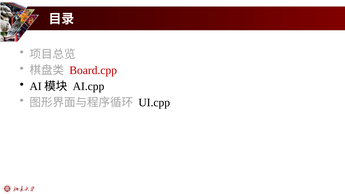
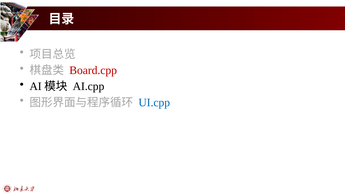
UI.cpp colour: black -> blue (154, 103)
